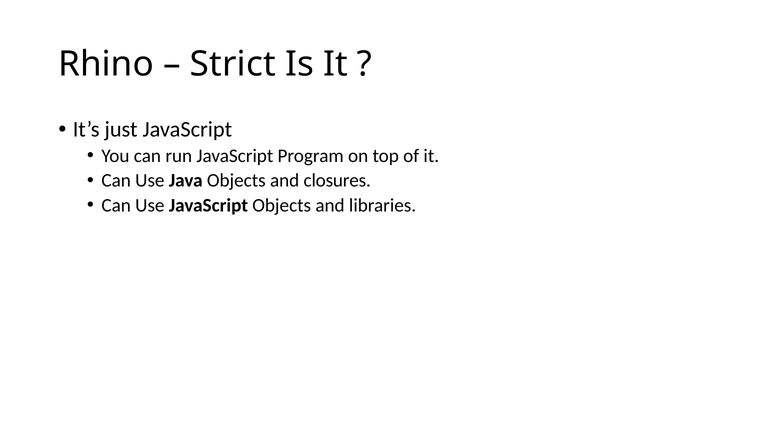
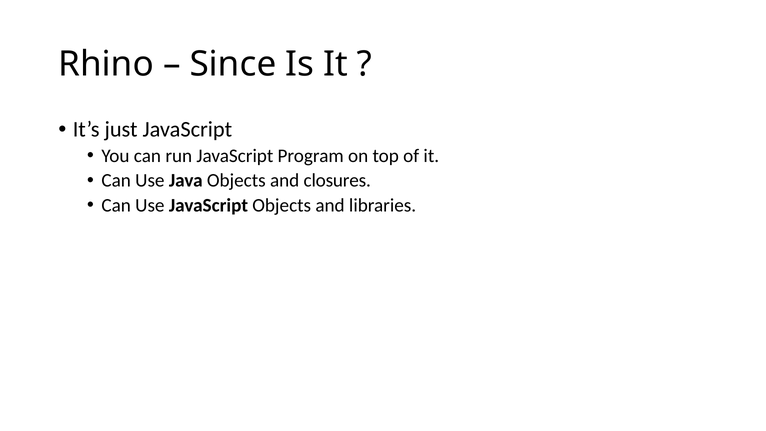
Strict: Strict -> Since (233, 64)
